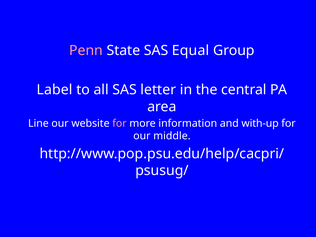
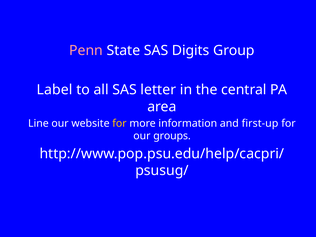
Equal: Equal -> Digits (191, 50)
for colour: pink -> yellow (119, 123)
with-up: with-up -> first-up (260, 123)
middle: middle -> groups (172, 136)
